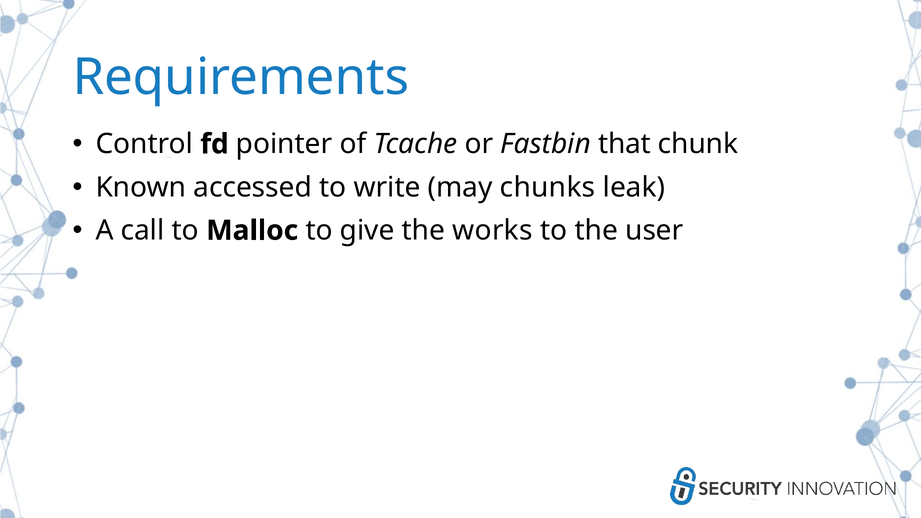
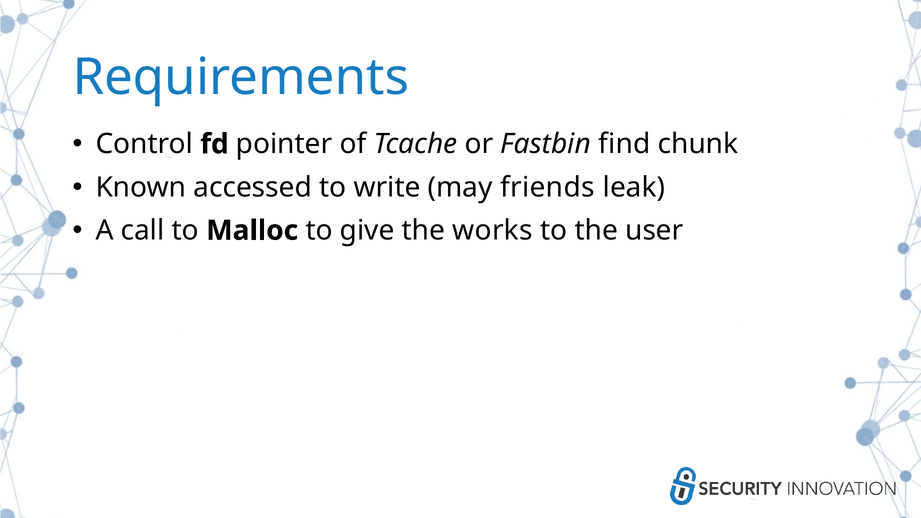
that: that -> find (624, 144)
chunks: chunks -> friends (548, 187)
